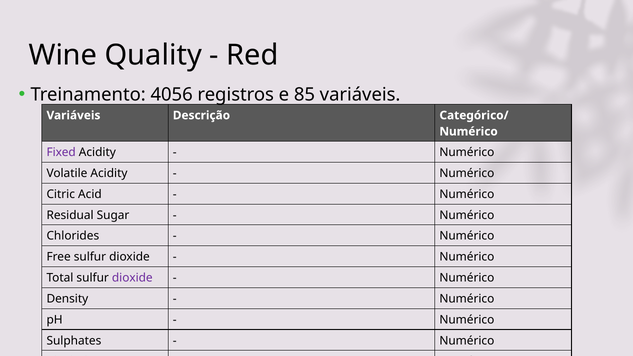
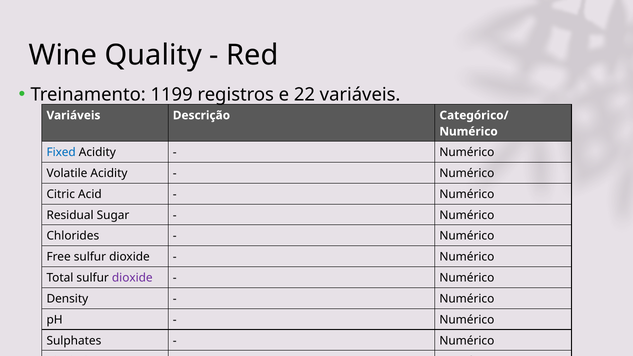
4056: 4056 -> 1199 (172, 95)
85: 85 -> 22 (304, 95)
Fixed colour: purple -> blue (61, 152)
